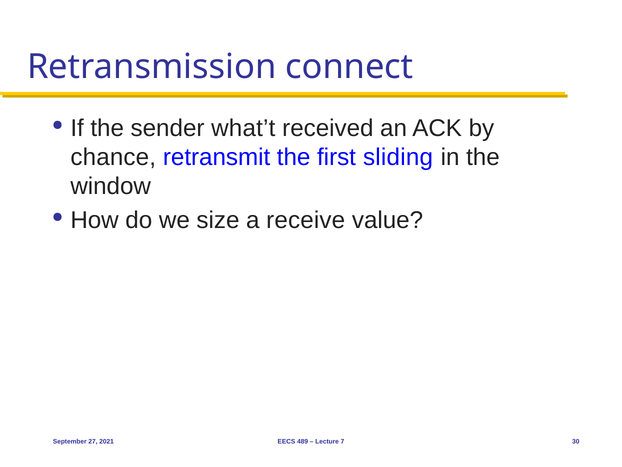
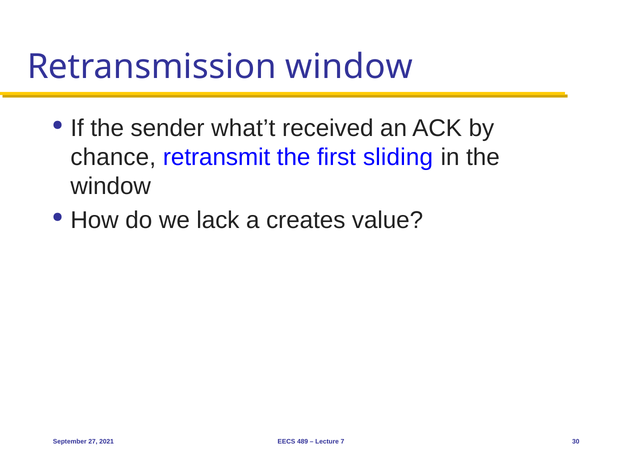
Retransmission connect: connect -> window (349, 67)
size: size -> lack (218, 220)
receive: receive -> creates (306, 220)
